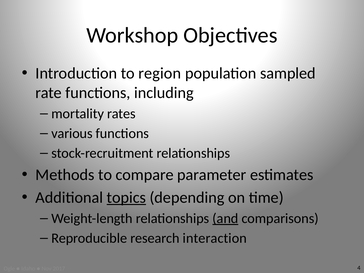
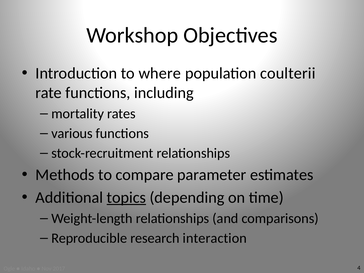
region: region -> where (160, 73)
sampled: sampled -> coulterii (288, 73)
and underline: present -> none (225, 218)
